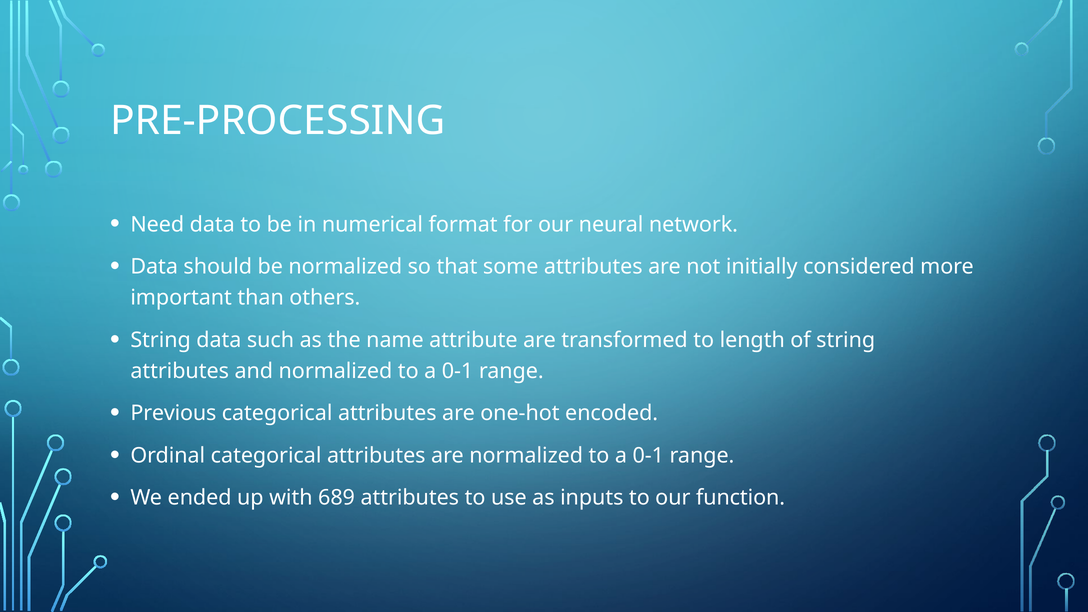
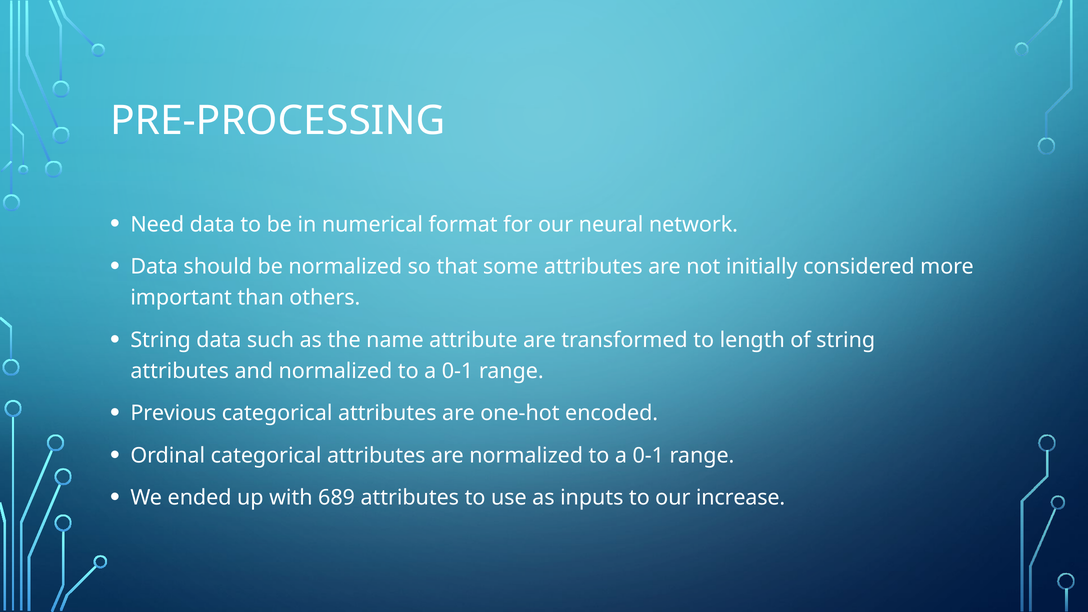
function: function -> increase (741, 498)
